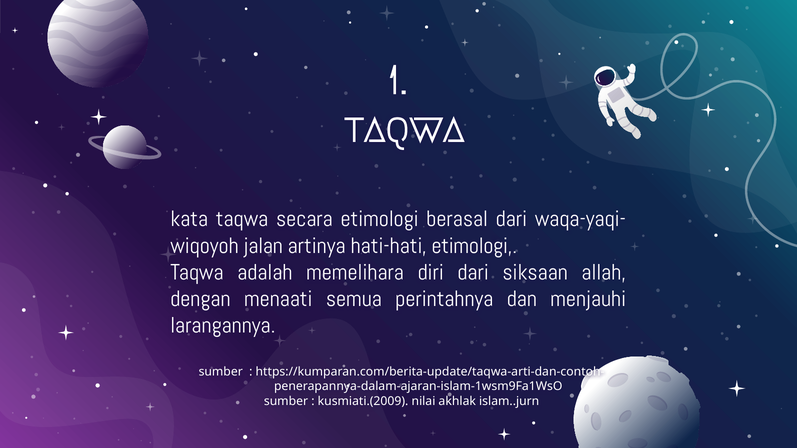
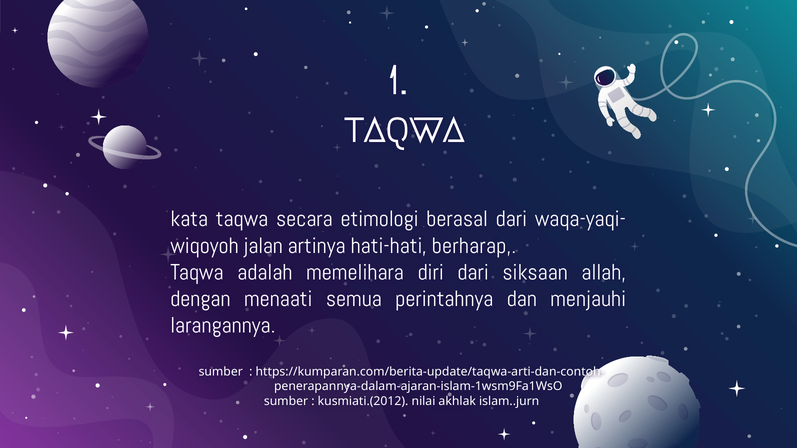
hati-hati etimologi: etimologi -> berharap (474, 246)
kusmiati.(2009: kusmiati.(2009 -> kusmiati.(2012 (363, 401)
